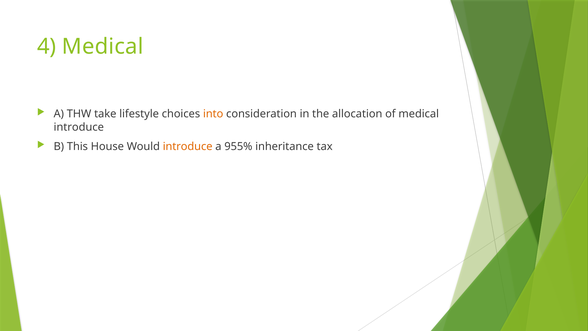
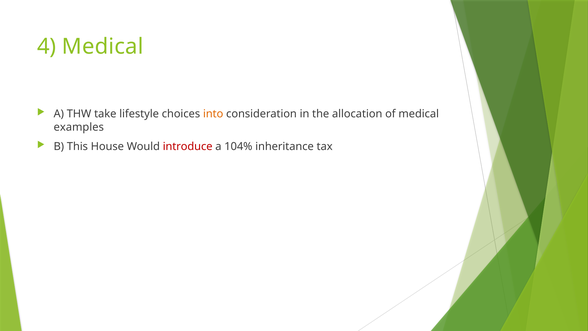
introduce: introduce -> examples (79, 127)
introduce colour: orange -> red (188, 146)
955%: 955% -> 104% (238, 146)
